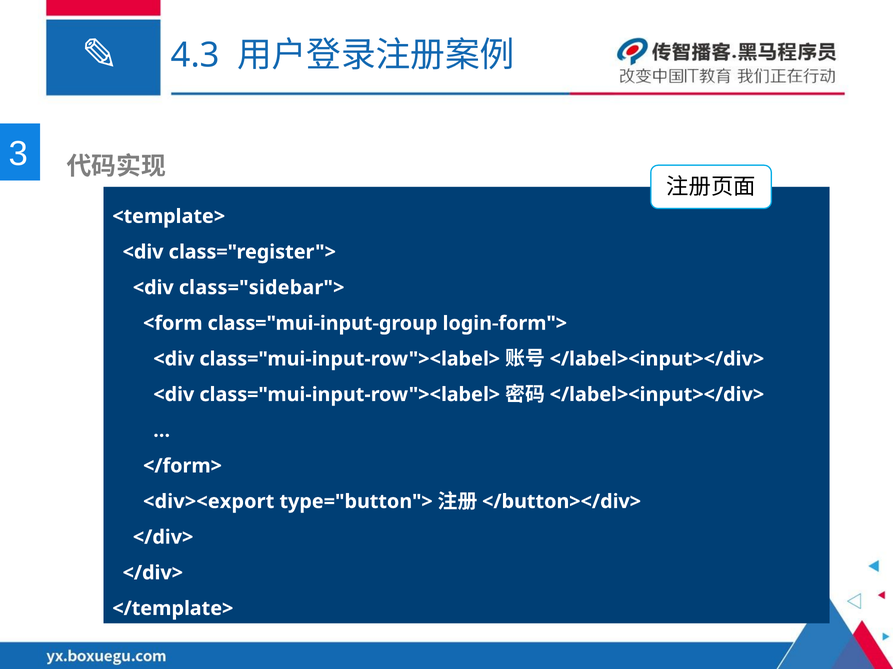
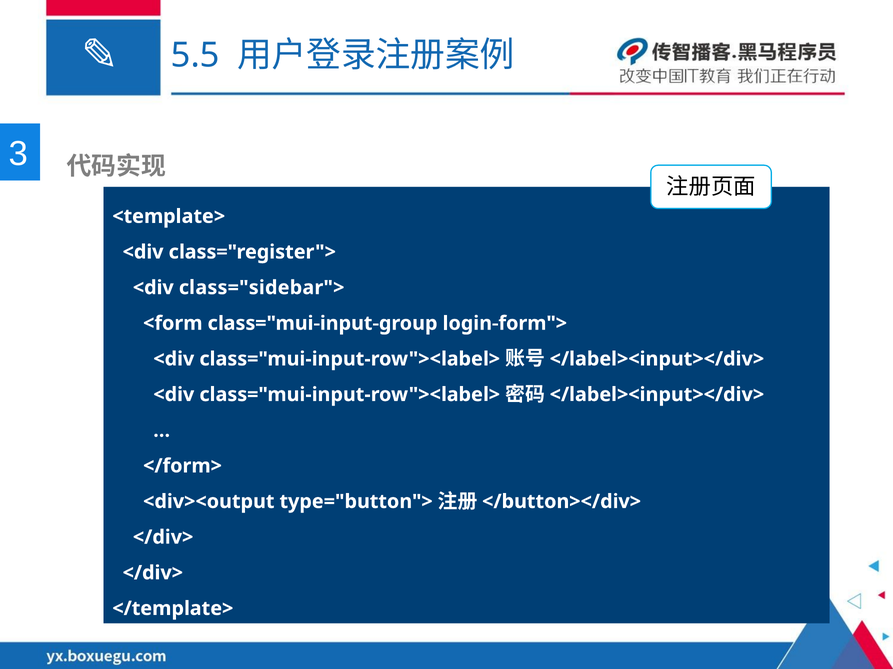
4.3: 4.3 -> 5.5 (195, 55)
<div><export: <div><export -> <div><output (209, 502)
